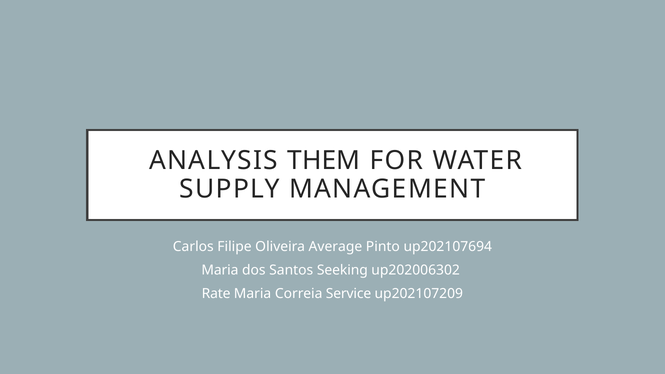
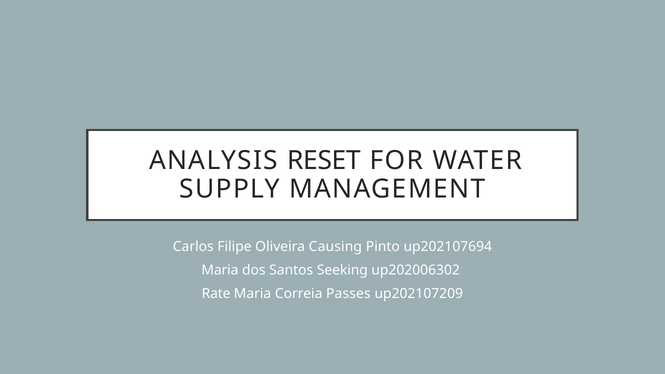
THEM: THEM -> RESET (324, 161)
Average: Average -> Causing (335, 247)
Service: Service -> Passes (348, 294)
